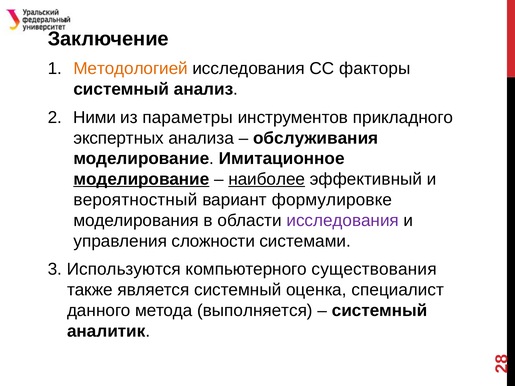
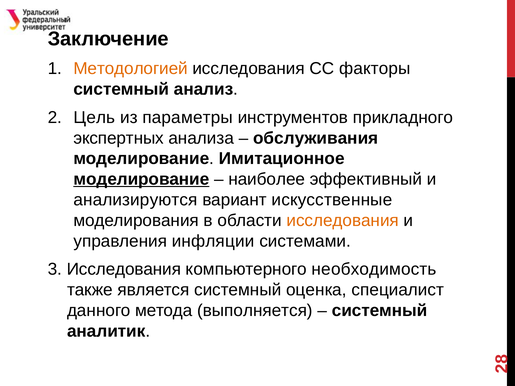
Ними: Ними -> Цель (94, 118)
наиболее underline: present -> none (267, 179)
вероятностный: вероятностный -> анализируются (135, 200)
формулировке: формулировке -> искусственные (332, 200)
исследования colour: purple -> orange (343, 221)
сложности: сложности -> инфляции (213, 241)
3 Используются: Используются -> Исследования (124, 269)
существования: существования -> необходимость (374, 269)
